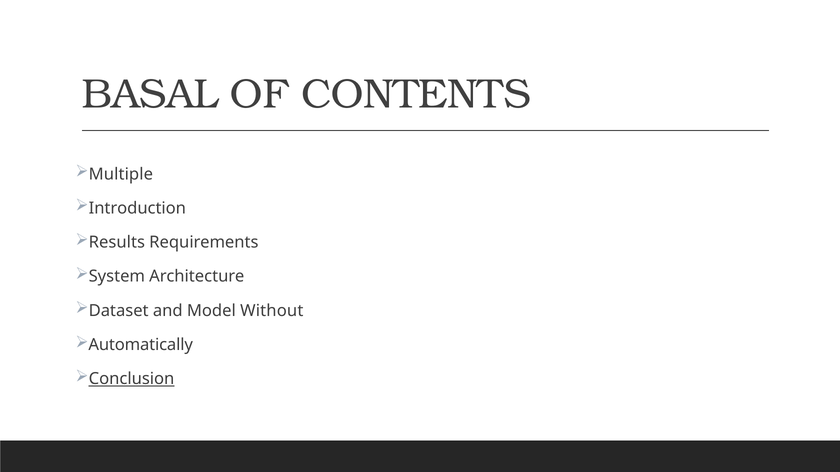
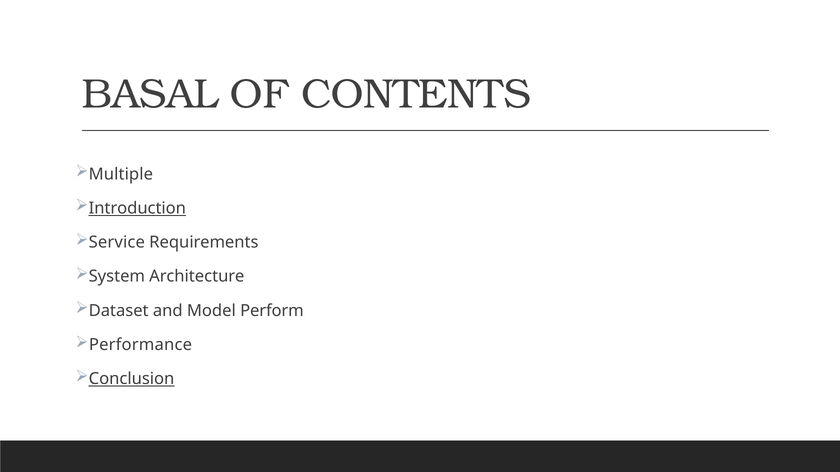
Introduction underline: none -> present (137, 208)
Results: Results -> Service (117, 243)
Without: Without -> Perform (272, 311)
Automatically: Automatically -> Performance (140, 345)
